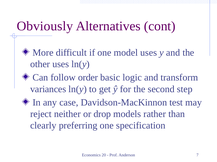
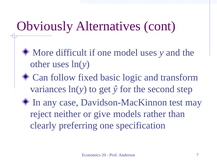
order: order -> fixed (88, 78)
drop: drop -> give (102, 115)
